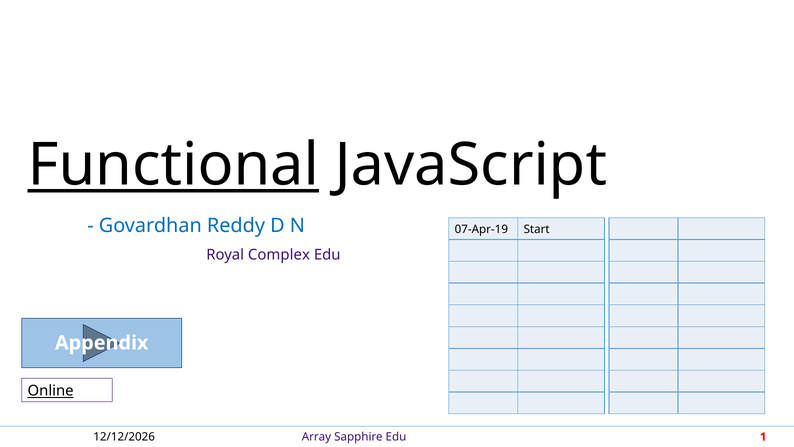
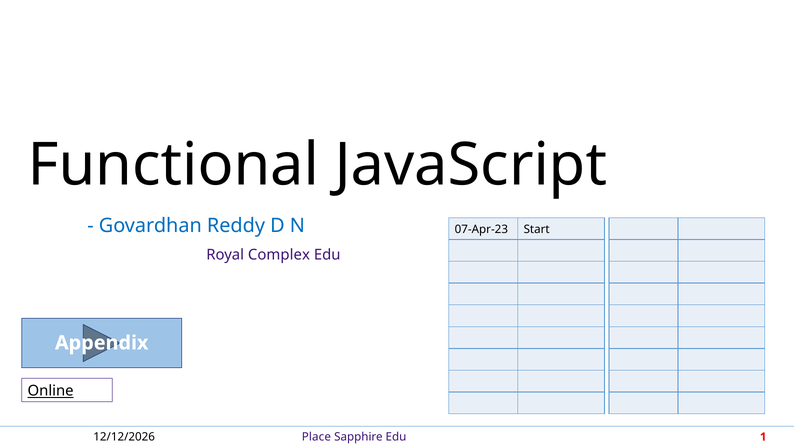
Functional underline: present -> none (173, 165)
07-Apr-19: 07-Apr-19 -> 07-Apr-23 (481, 229)
Array: Array -> Place (316, 437)
